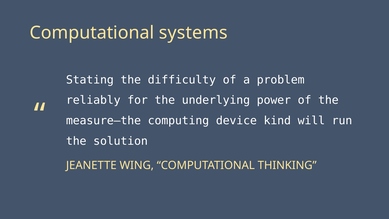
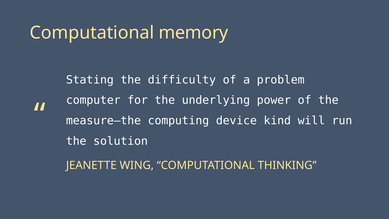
systems: systems -> memory (193, 33)
reliably: reliably -> computer (93, 100)
